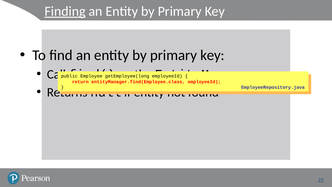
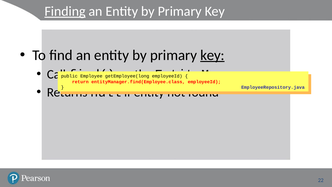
key underline: none -> present (212, 55)
